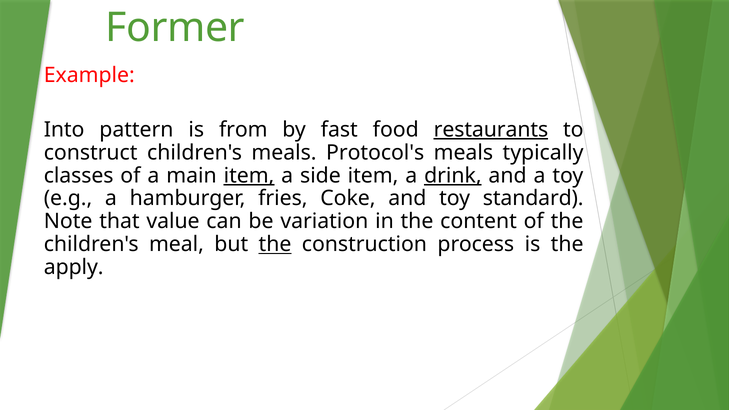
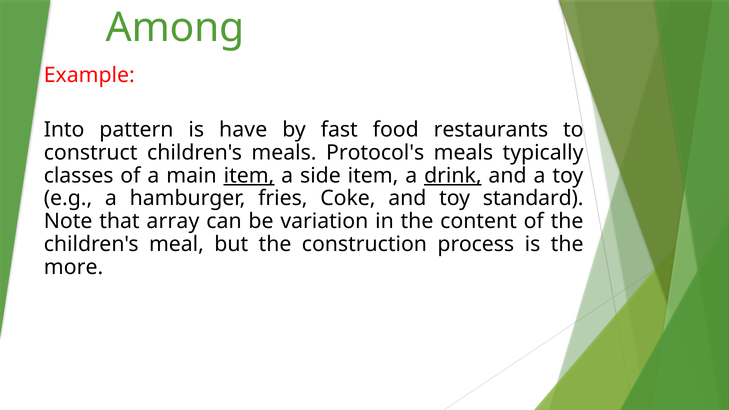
Former: Former -> Among (175, 28)
from: from -> have (243, 130)
restaurants underline: present -> none (491, 130)
value: value -> array (173, 221)
the underline: present -> none (275, 244)
apply: apply -> more (74, 267)
